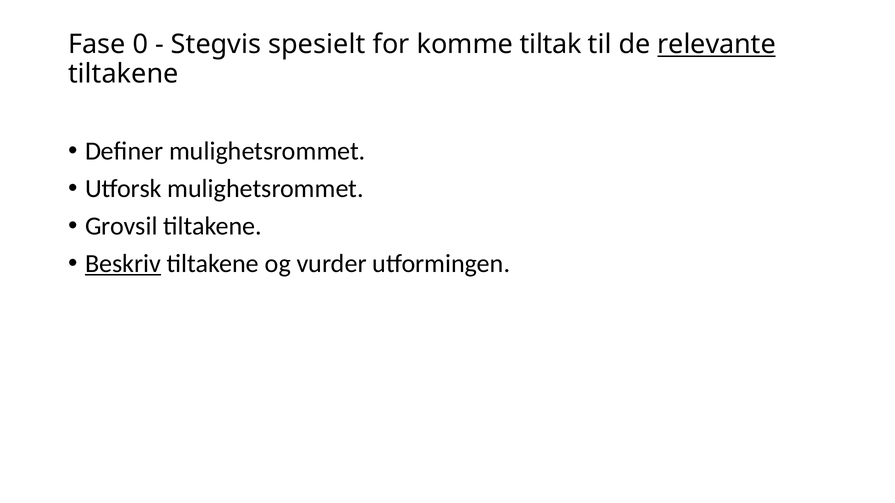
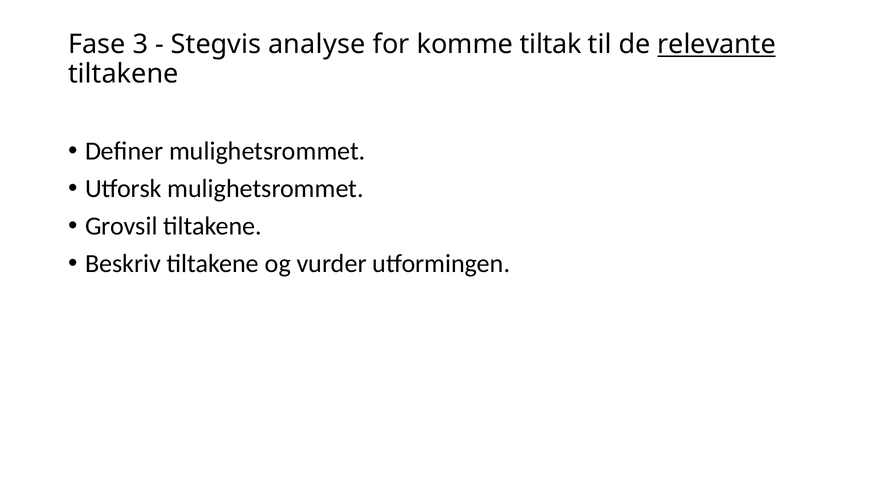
0: 0 -> 3 (140, 45)
spesielt: spesielt -> analyse (317, 45)
Beskriv underline: present -> none (123, 264)
